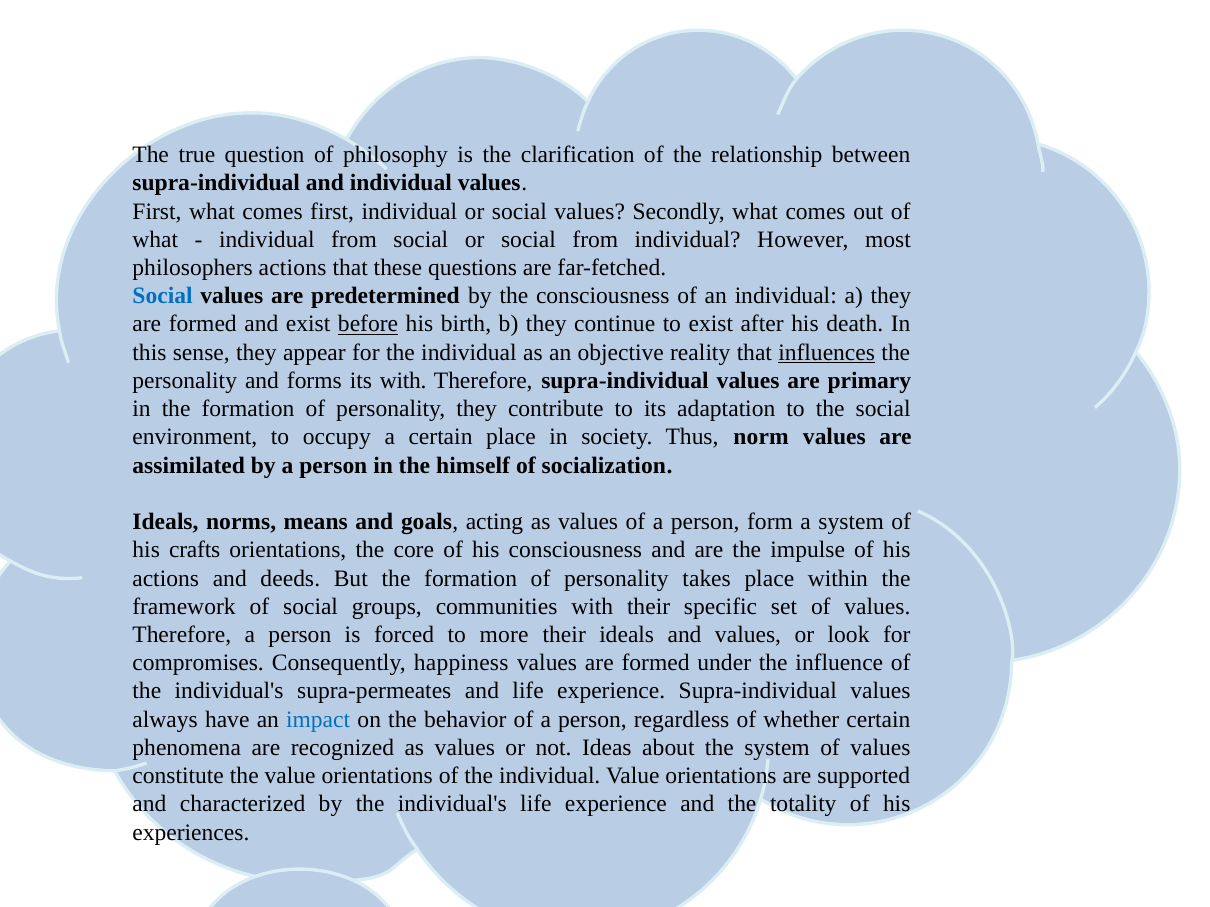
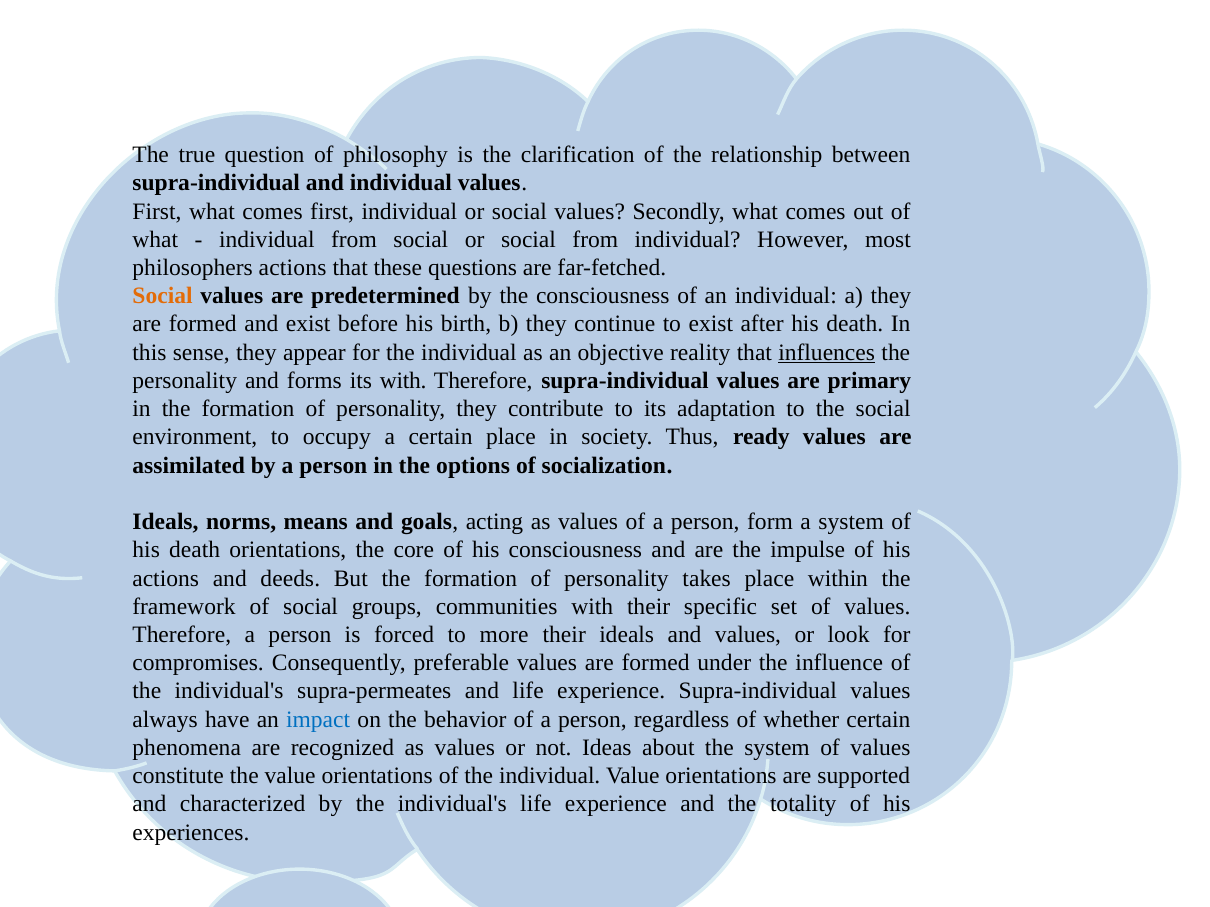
Social colour: blue -> orange (163, 296)
before underline: present -> none (368, 324)
norm: norm -> ready (761, 437)
himself: himself -> options (473, 466)
crafts: crafts -> death (195, 550)
happiness: happiness -> preferable (461, 663)
